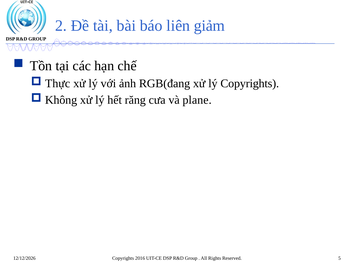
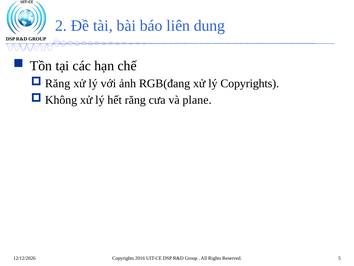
giảm: giảm -> dung (209, 26)
Thực: Thực -> Răng (58, 83)
